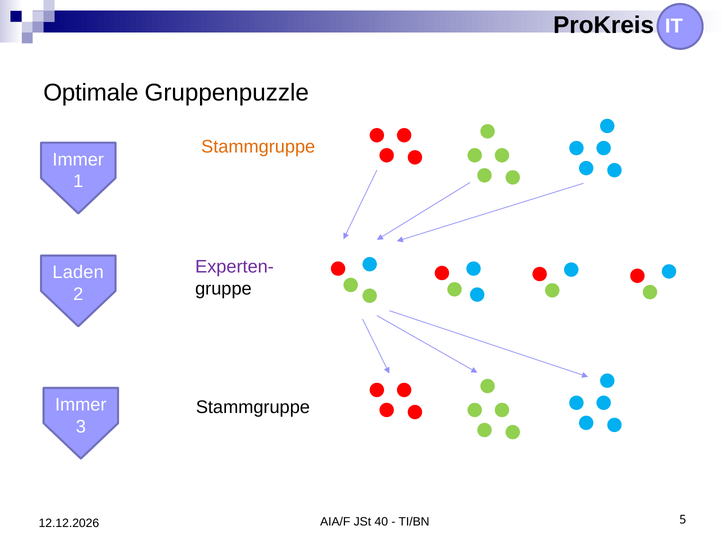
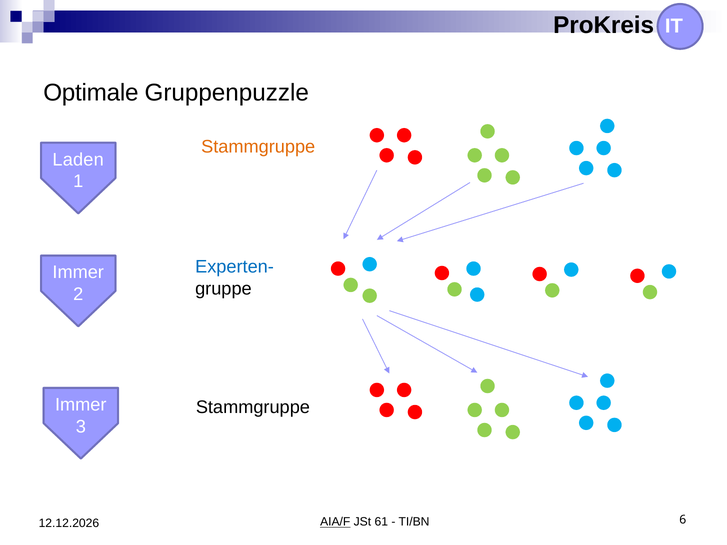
Immer: Immer -> Laden (78, 160)
Experten- colour: purple -> blue (235, 267)
Laden: Laden -> Immer (78, 273)
AIA/F underline: none -> present (335, 522)
40: 40 -> 61 (381, 522)
5: 5 -> 6 (683, 520)
